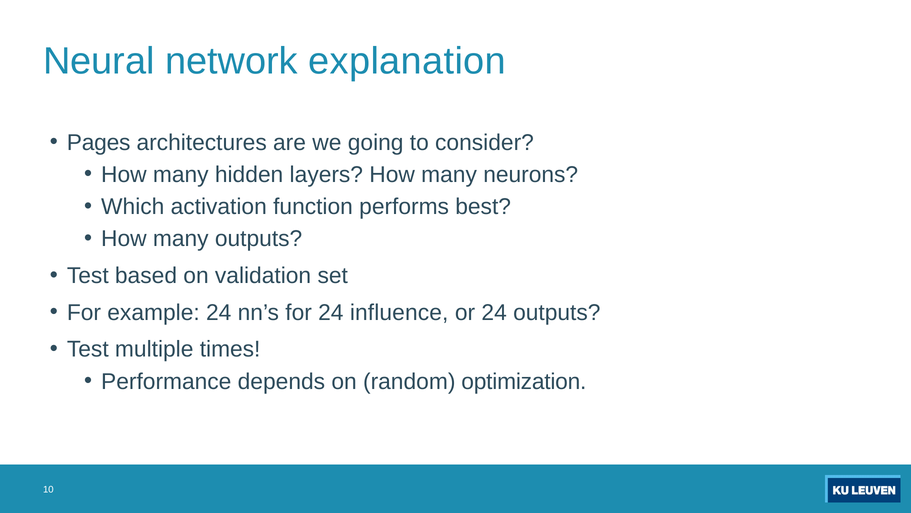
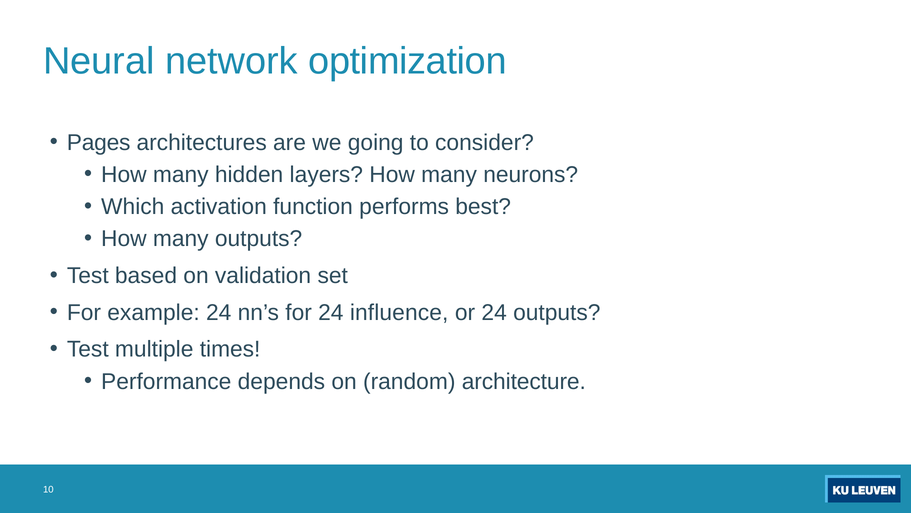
explanation: explanation -> optimization (408, 61)
optimization: optimization -> architecture (524, 381)
